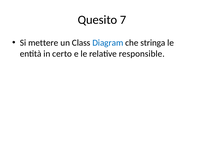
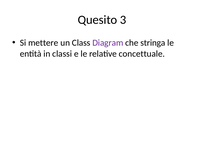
7: 7 -> 3 (123, 20)
Diagram colour: blue -> purple (108, 43)
certo: certo -> classi (62, 54)
responsible: responsible -> concettuale (142, 54)
